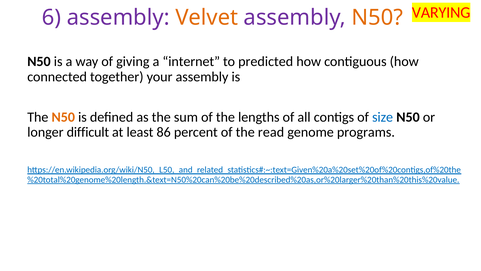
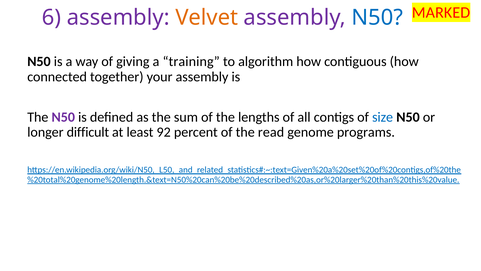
VARYING: VARYING -> MARKED (441, 13)
N50 colour: orange -> blue (377, 17)
internet: internet -> training (191, 62)
predicted: predicted -> algorithm (266, 62)
N50 colour: orange -> purple (63, 117)
86: 86 -> 92 (164, 132)
